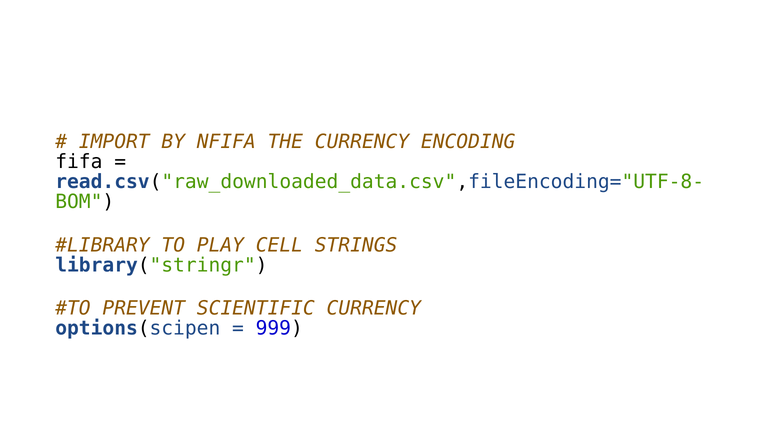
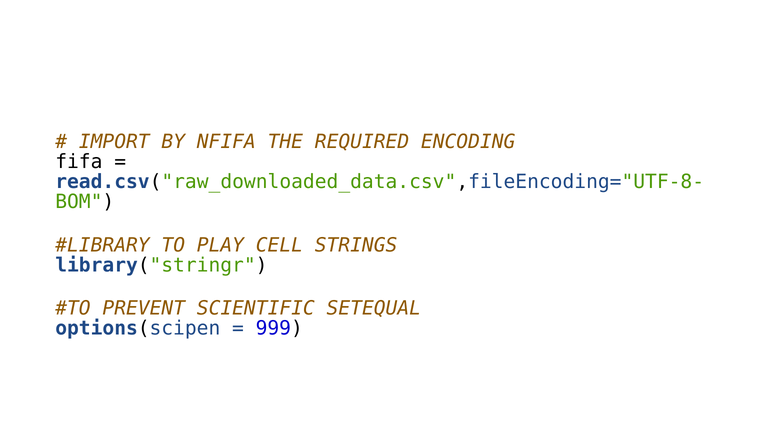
THE CURRENCY: CURRENCY -> REQUIRED (362, 142)
SCIENTIFIC CURRENCY: CURRENCY -> SETEQUAL (374, 309)
